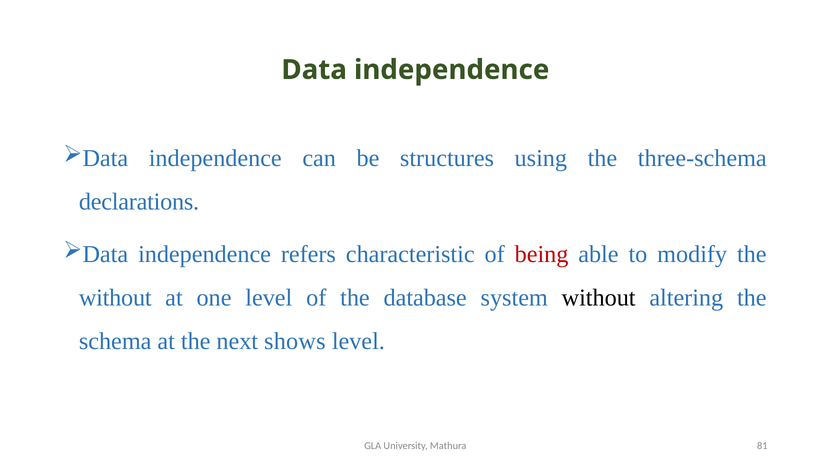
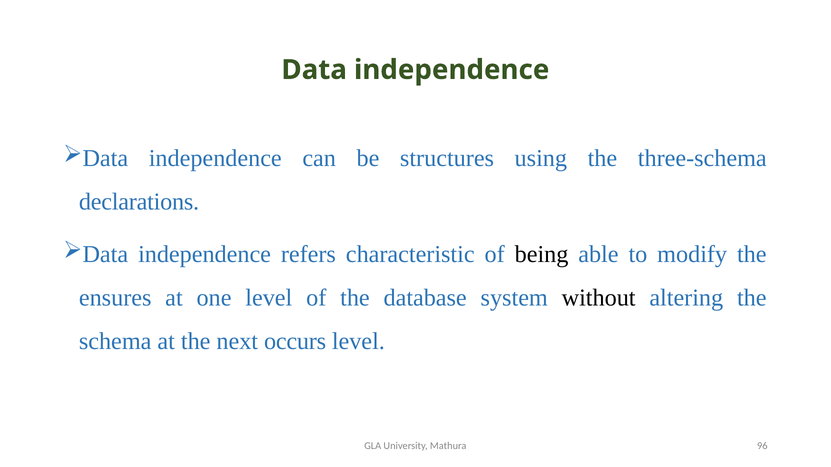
being colour: red -> black (542, 254)
without: without -> ensures (115, 298)
shows: shows -> occurs (295, 342)
81: 81 -> 96 (762, 446)
